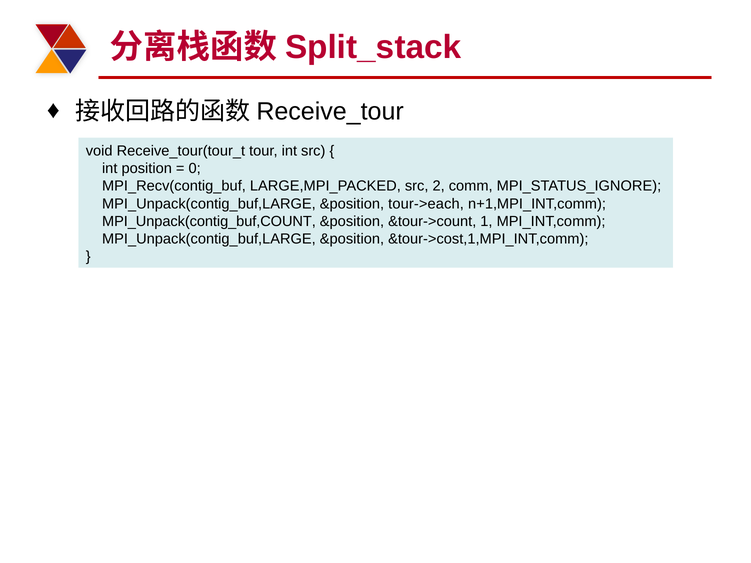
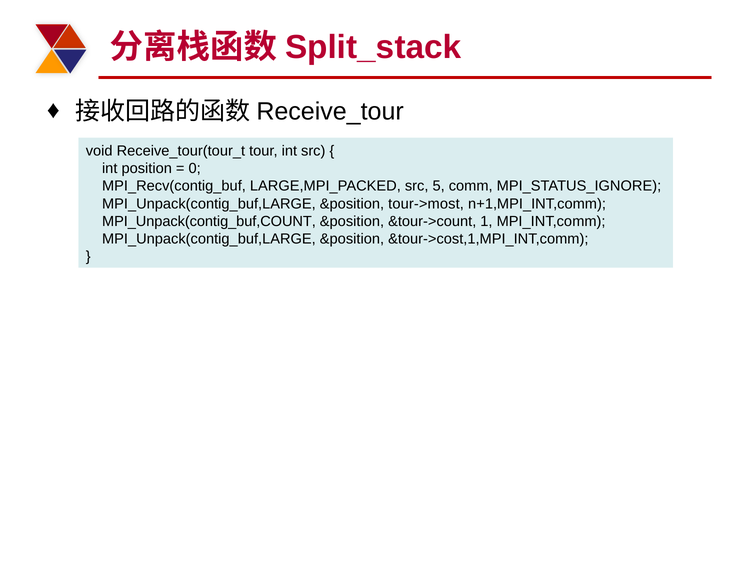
2: 2 -> 5 (439, 186)
tour->each: tour->each -> tour->most (426, 204)
